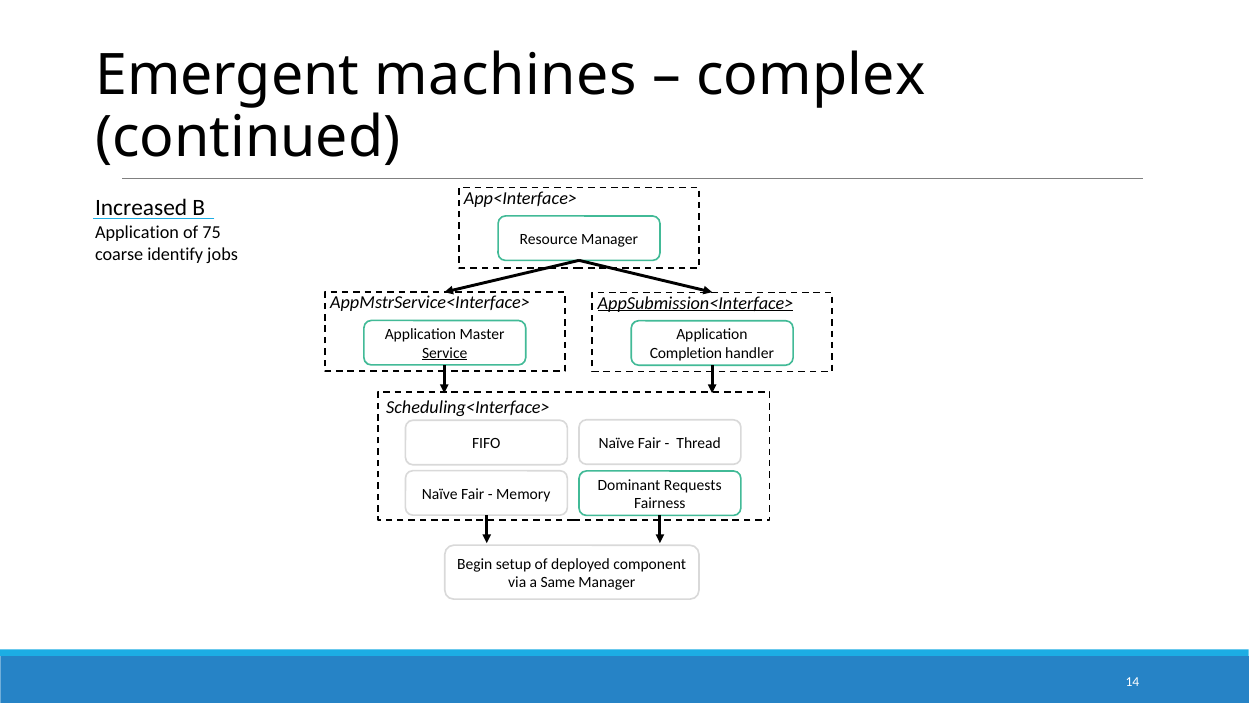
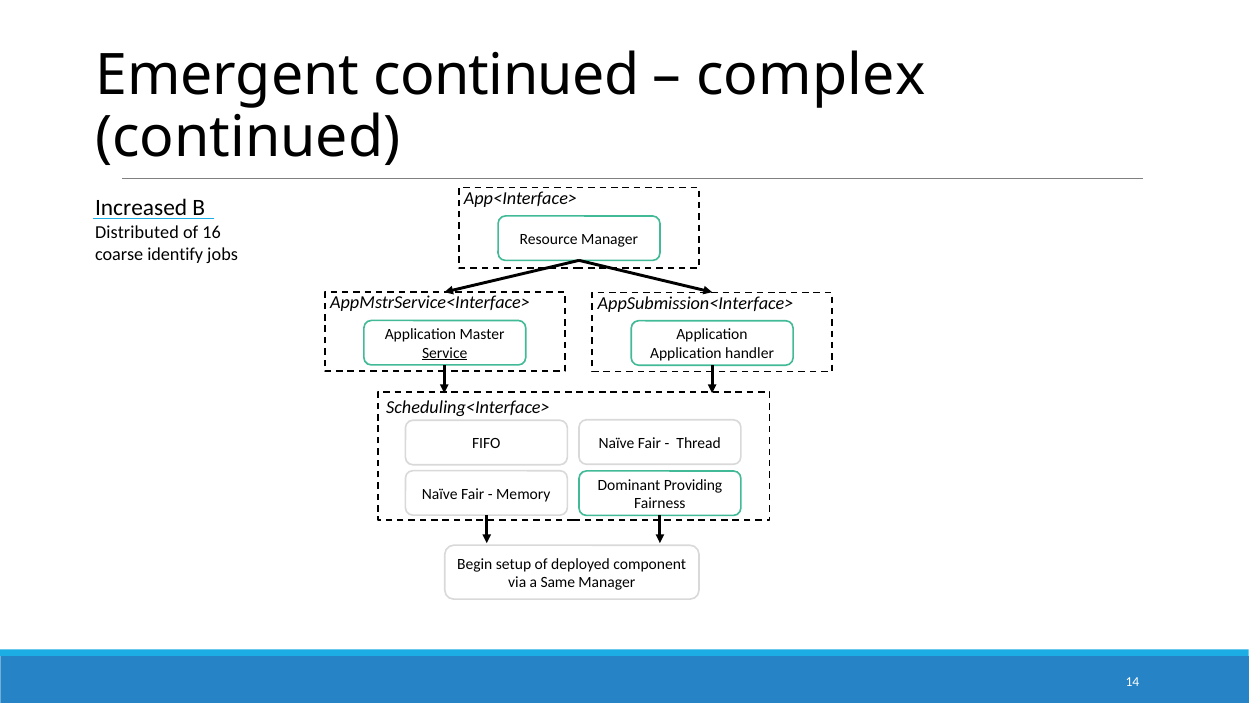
Emergent machines: machines -> continued (506, 75)
Application: Application -> Distributed (137, 233)
75: 75 -> 16 (212, 233)
AppSubmission<Interface> underline: present -> none (696, 303)
Completion: Completion -> Application (686, 353)
Requests: Requests -> Providing (693, 485)
